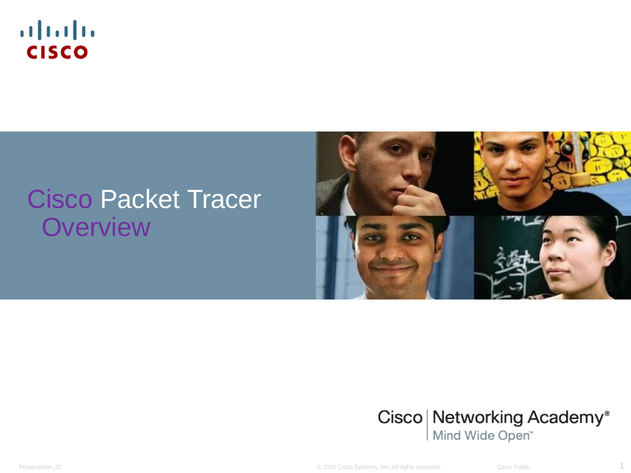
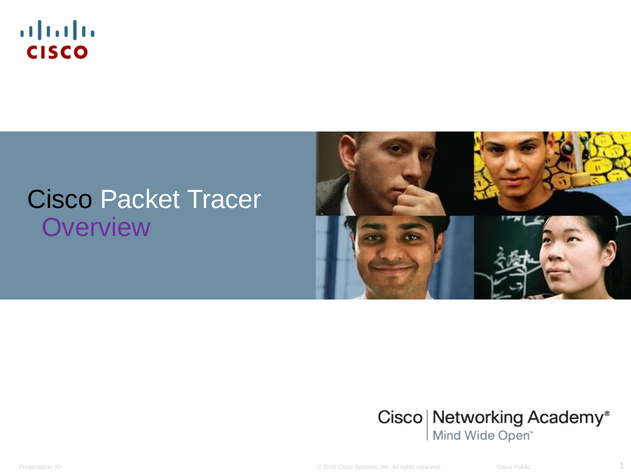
Cisco colour: purple -> black (60, 199)
